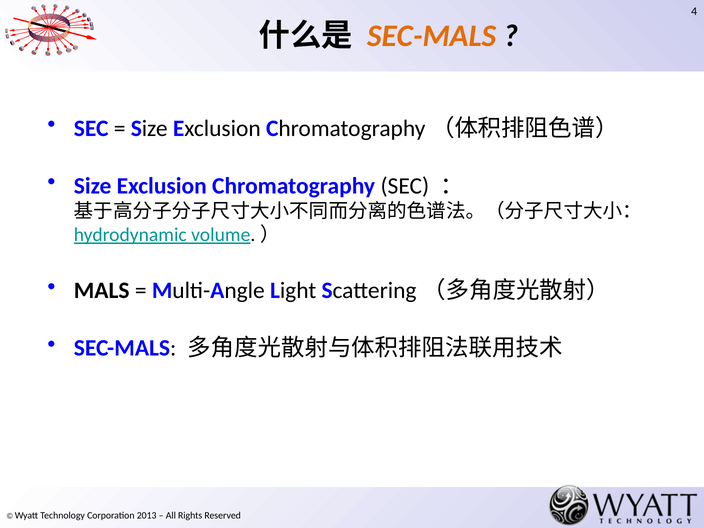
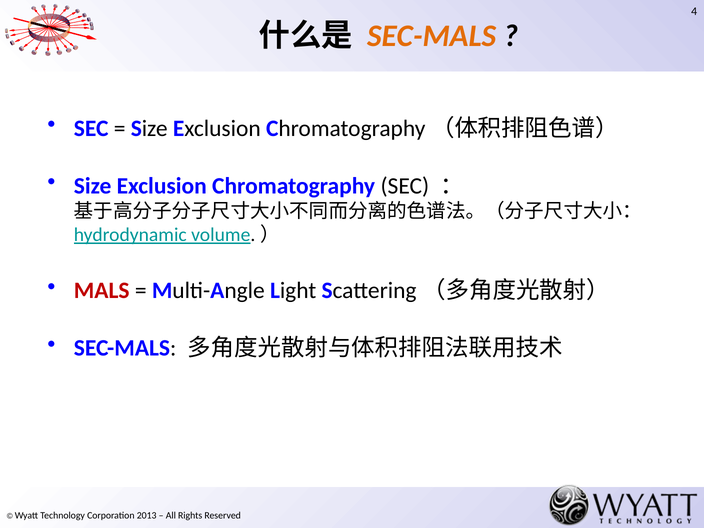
MALS colour: black -> red (102, 291)
